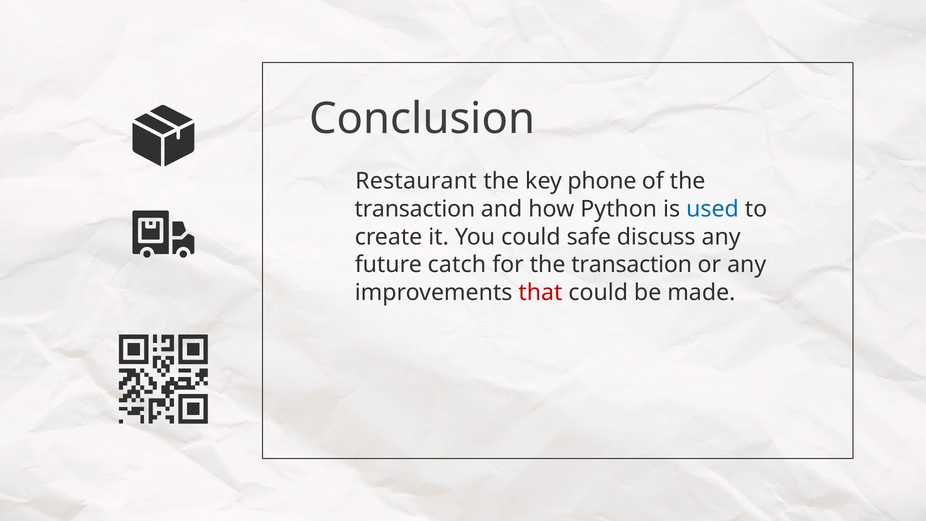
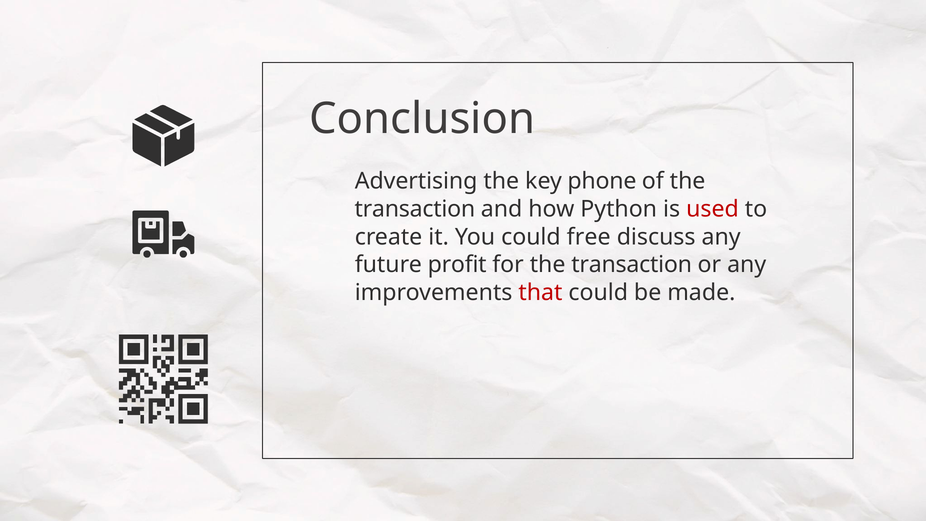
Restaurant: Restaurant -> Advertising (416, 181)
used colour: blue -> red (712, 209)
safe: safe -> free (589, 237)
catch: catch -> profit (457, 265)
